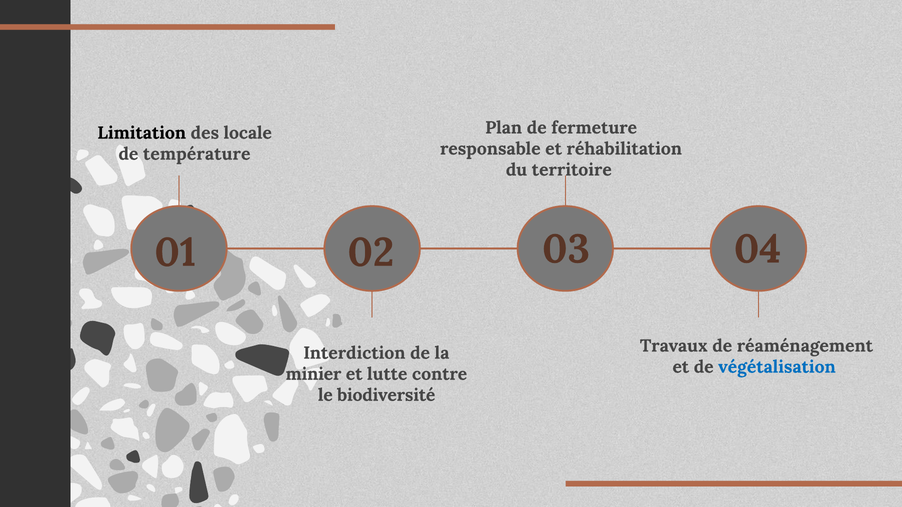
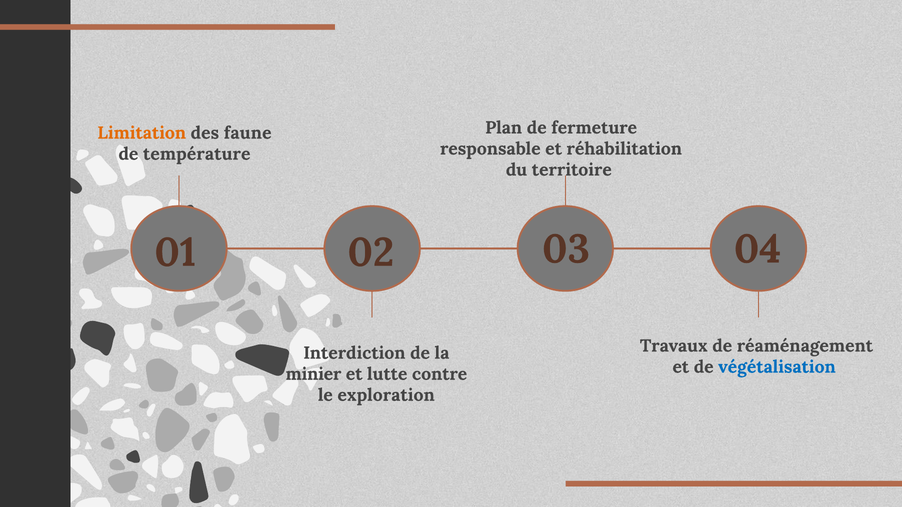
Limitation colour: black -> orange (142, 133)
locale: locale -> faune (248, 133)
biodiversité: biodiversité -> exploration (386, 395)
